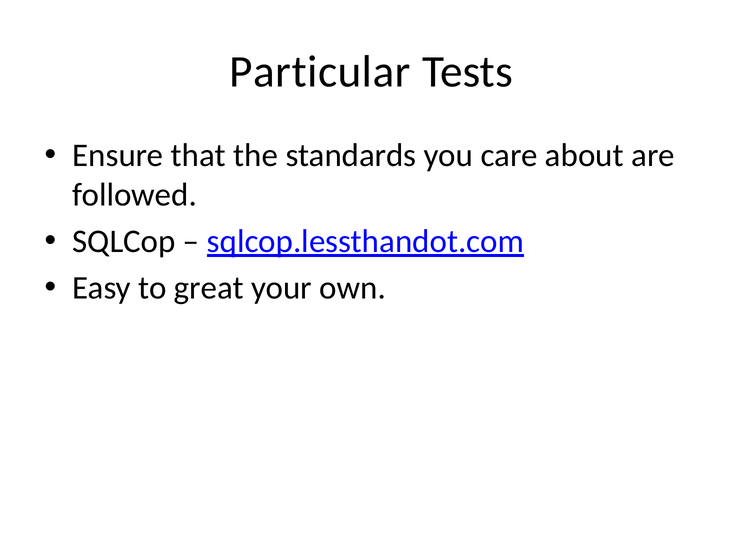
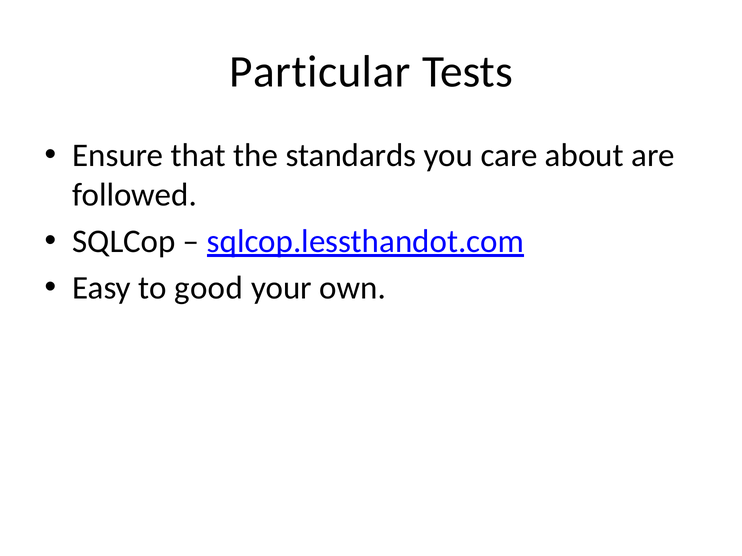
great: great -> good (209, 288)
